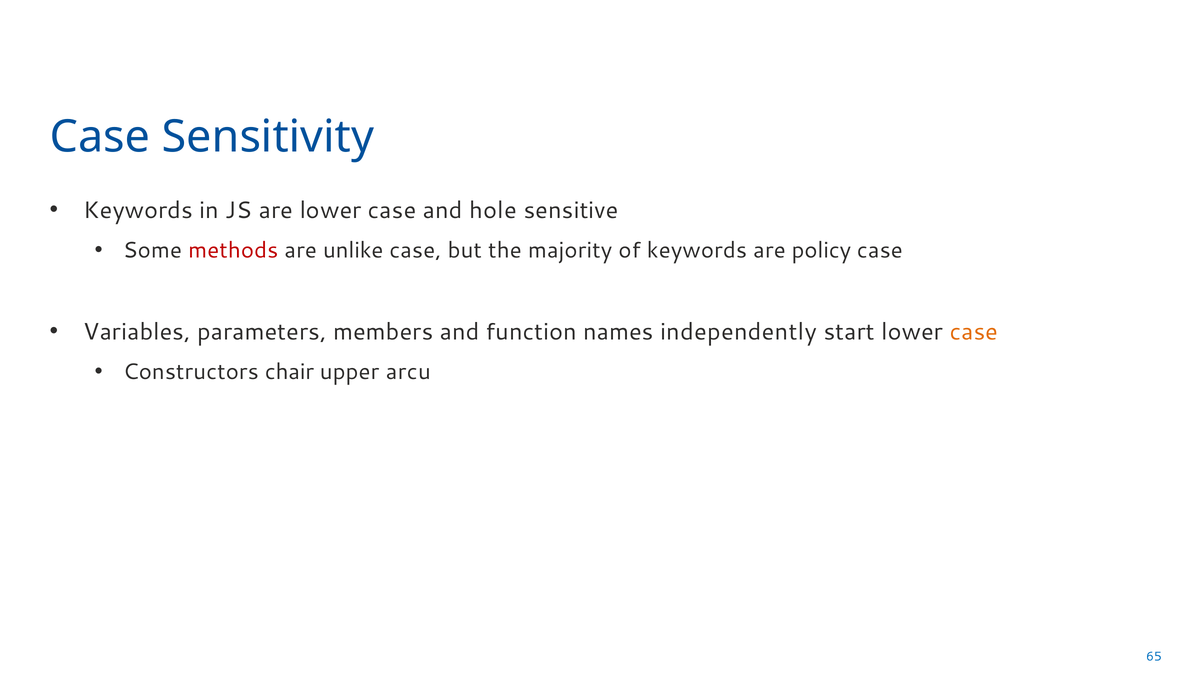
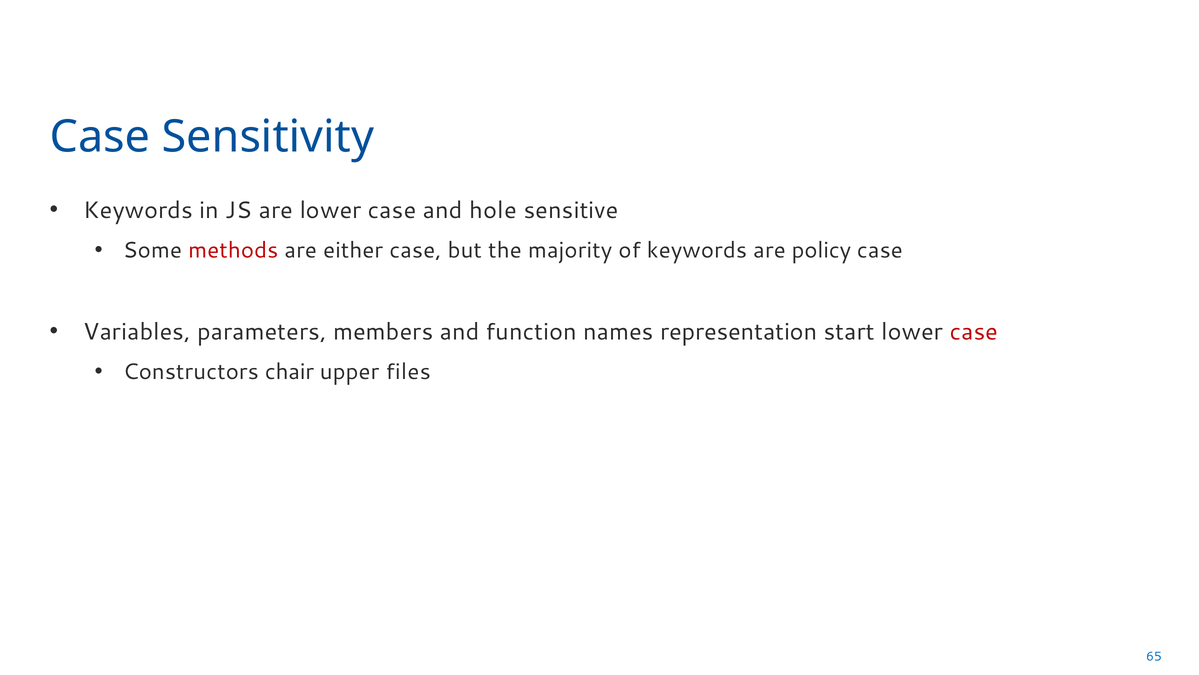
unlike: unlike -> either (353, 250)
independently: independently -> representation (739, 332)
case colour: orange -> red (974, 332)
arcu: arcu -> files (408, 372)
